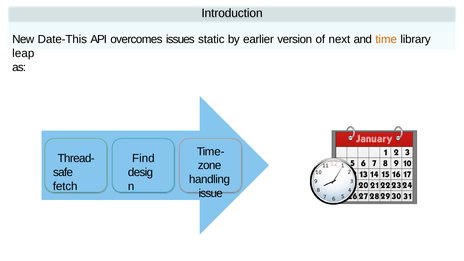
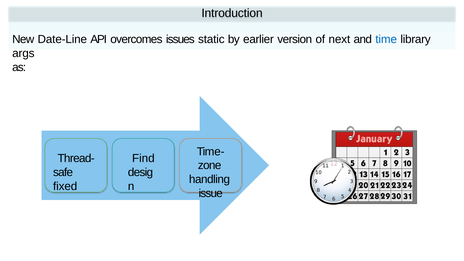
Date-This: Date-This -> Date-Line (62, 39)
time colour: orange -> blue (386, 39)
leap: leap -> args (23, 53)
fetch: fetch -> fixed (65, 186)
